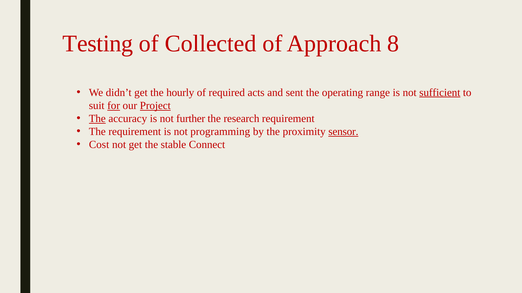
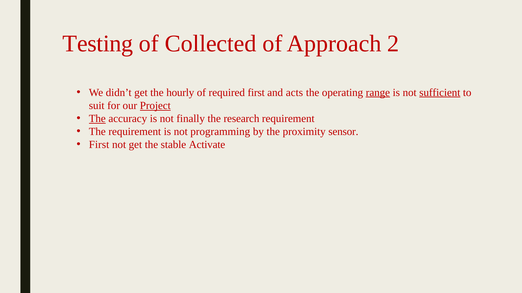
8: 8 -> 2 (393, 44)
required acts: acts -> first (256, 93)
sent: sent -> acts (294, 93)
range underline: none -> present (378, 93)
for underline: present -> none (114, 106)
further: further -> finally (191, 119)
sensor underline: present -> none (343, 132)
Cost: Cost -> First (99, 145)
Connect: Connect -> Activate (207, 145)
